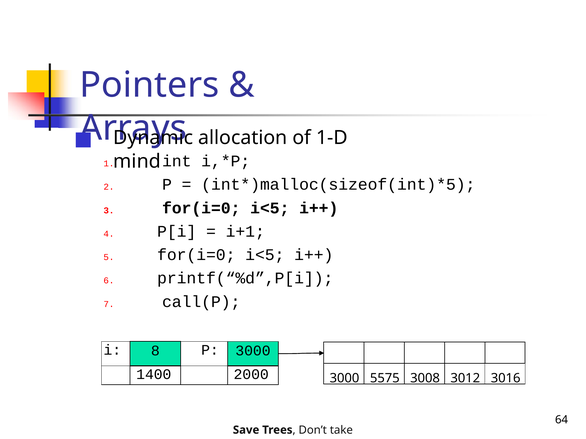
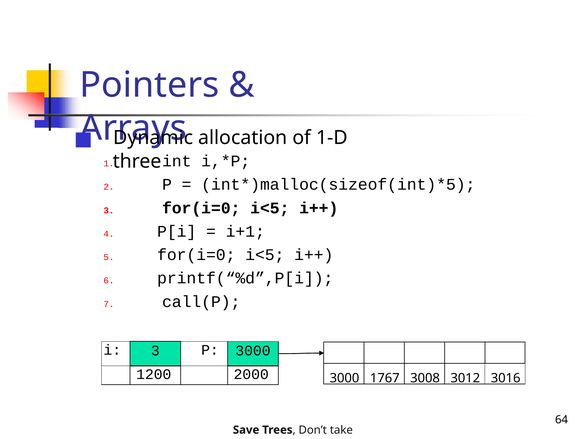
mind: mind -> three (137, 161)
i 8: 8 -> 3 (155, 351)
1400: 1400 -> 1200 (154, 375)
5575: 5575 -> 1767 (385, 379)
